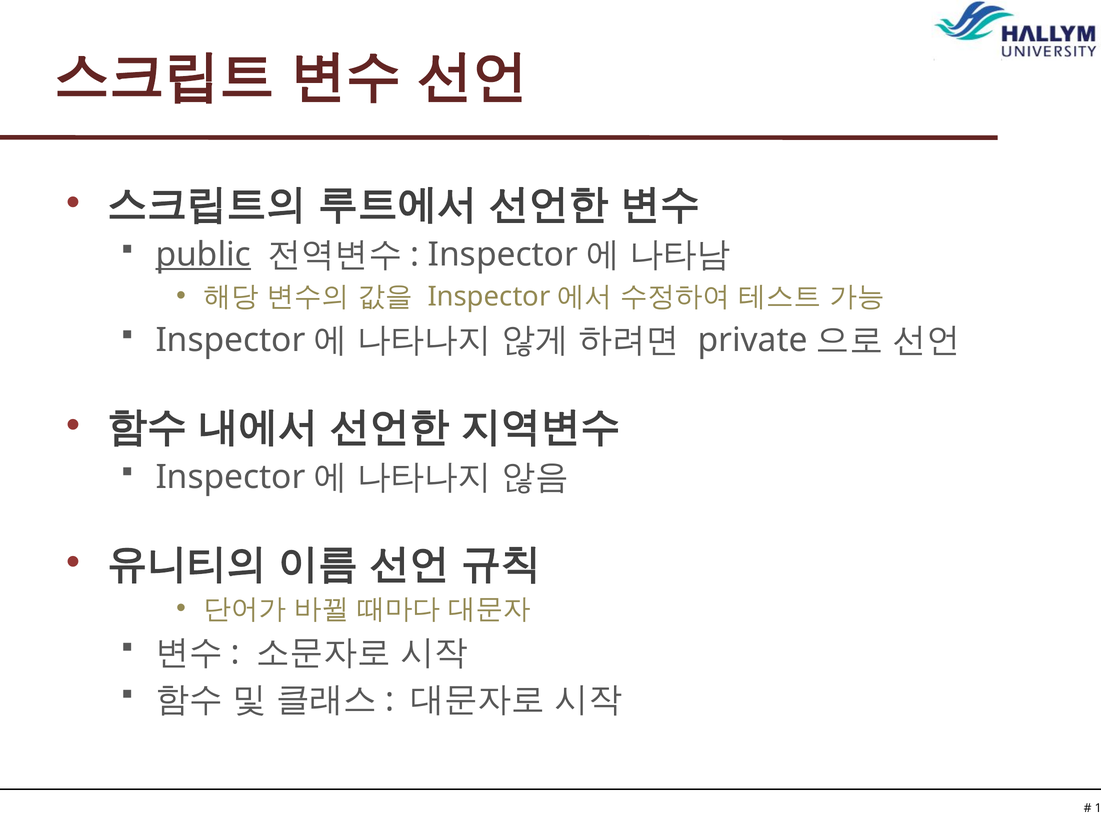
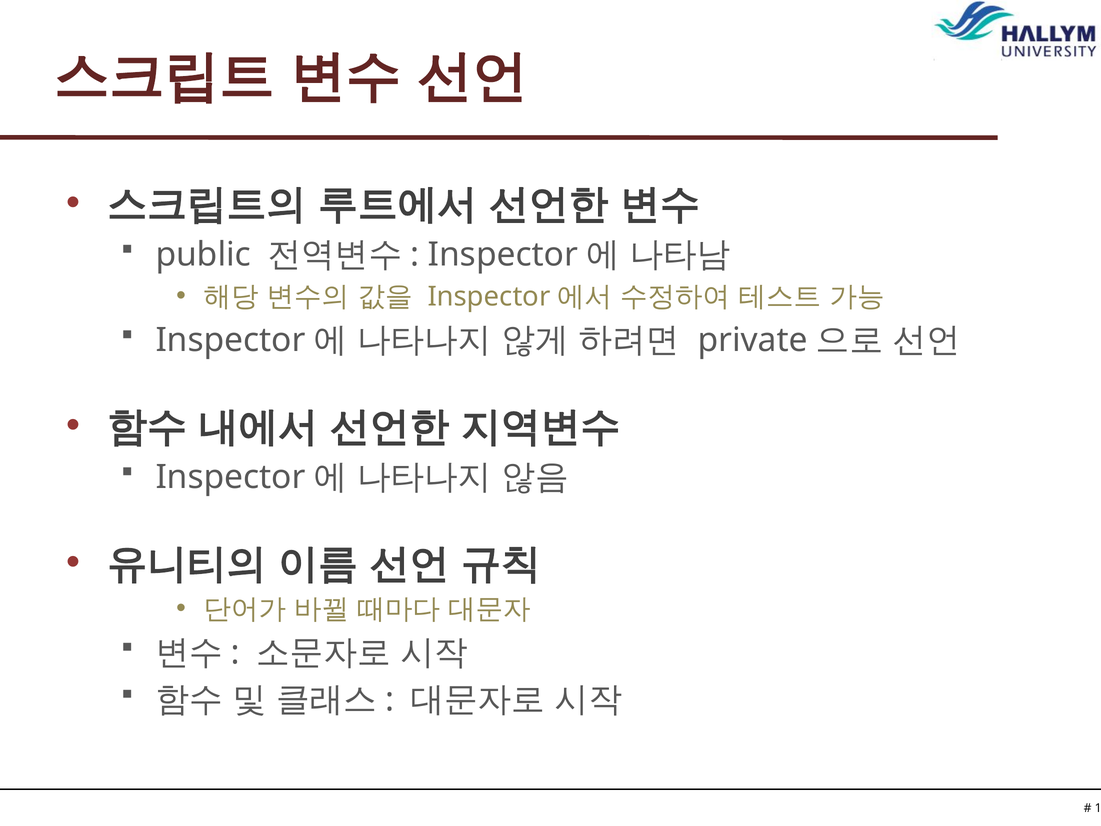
public underline: present -> none (203, 255)
